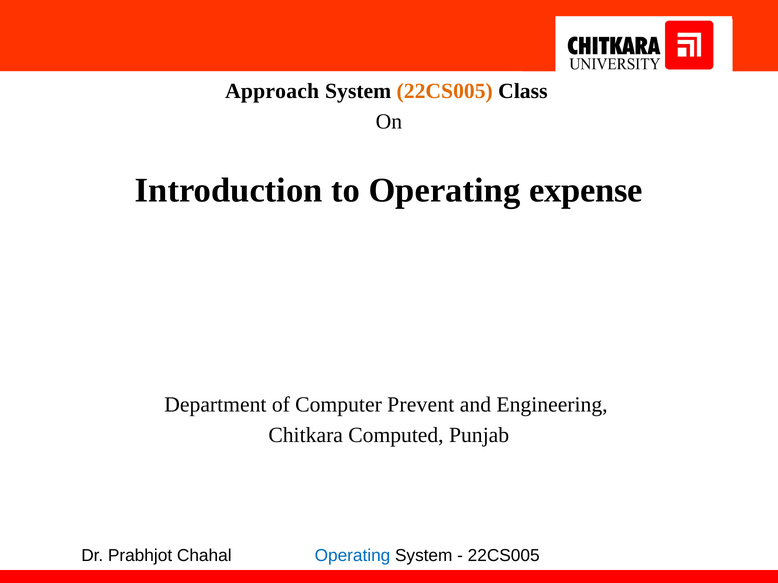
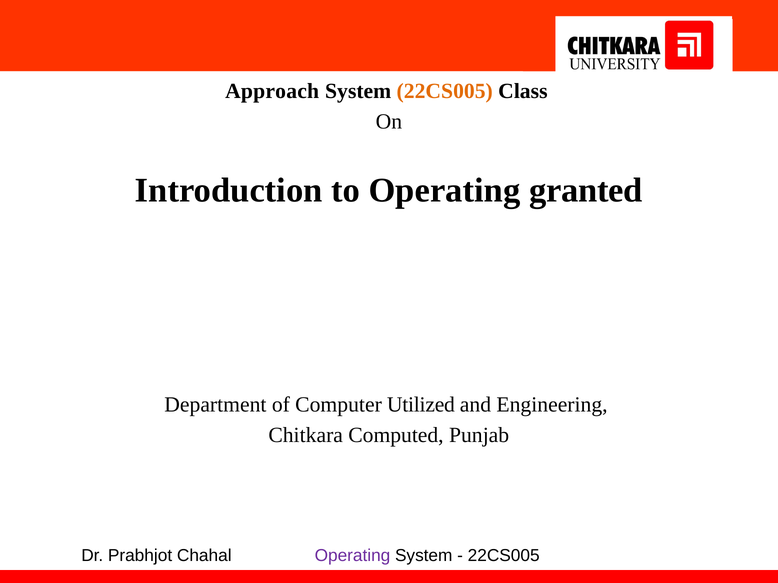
expense: expense -> granted (586, 191)
Prevent: Prevent -> Utilized (421, 405)
Operating colour: blue -> purple (353, 556)
